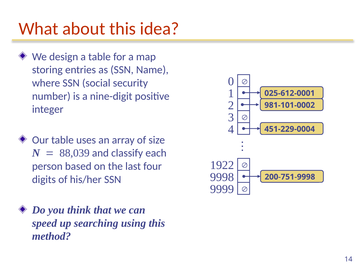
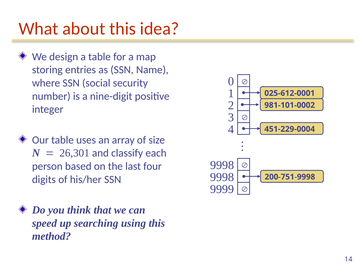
88,039: 88,039 -> 26,301 (75, 153)
1922: 1922 -> 9998 (222, 165)
